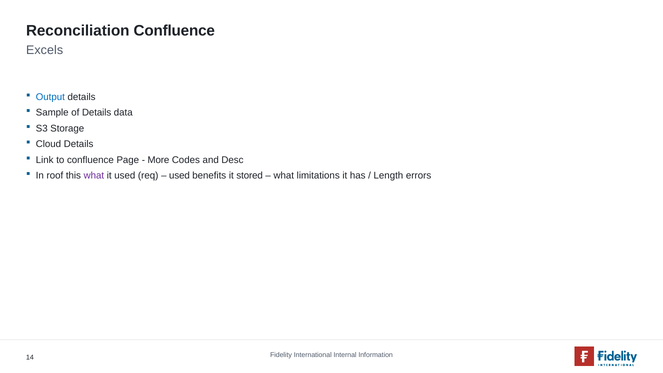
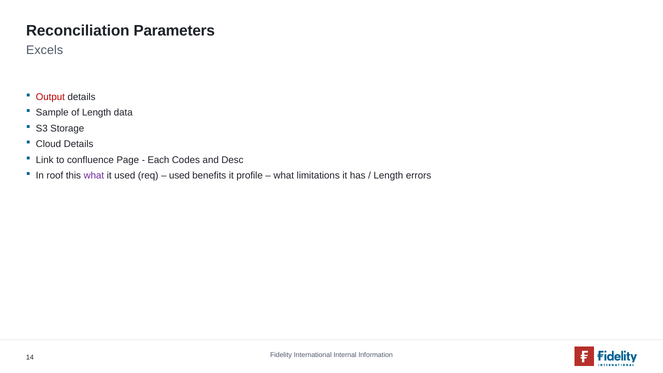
Reconciliation Confluence: Confluence -> Parameters (174, 31)
Output colour: blue -> red (50, 97)
of Details: Details -> Length (97, 113)
More: More -> Each (158, 160)
stored: stored -> profile (250, 176)
